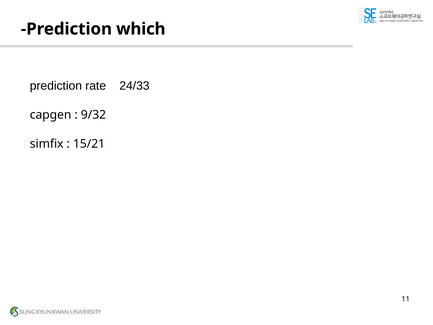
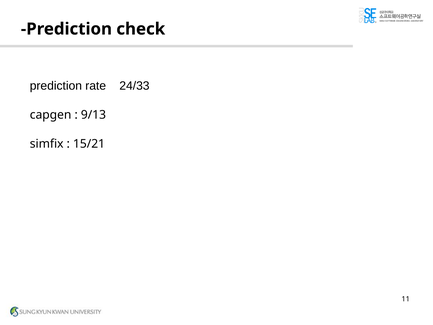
which: which -> check (141, 29)
9/32: 9/32 -> 9/13 (93, 115)
